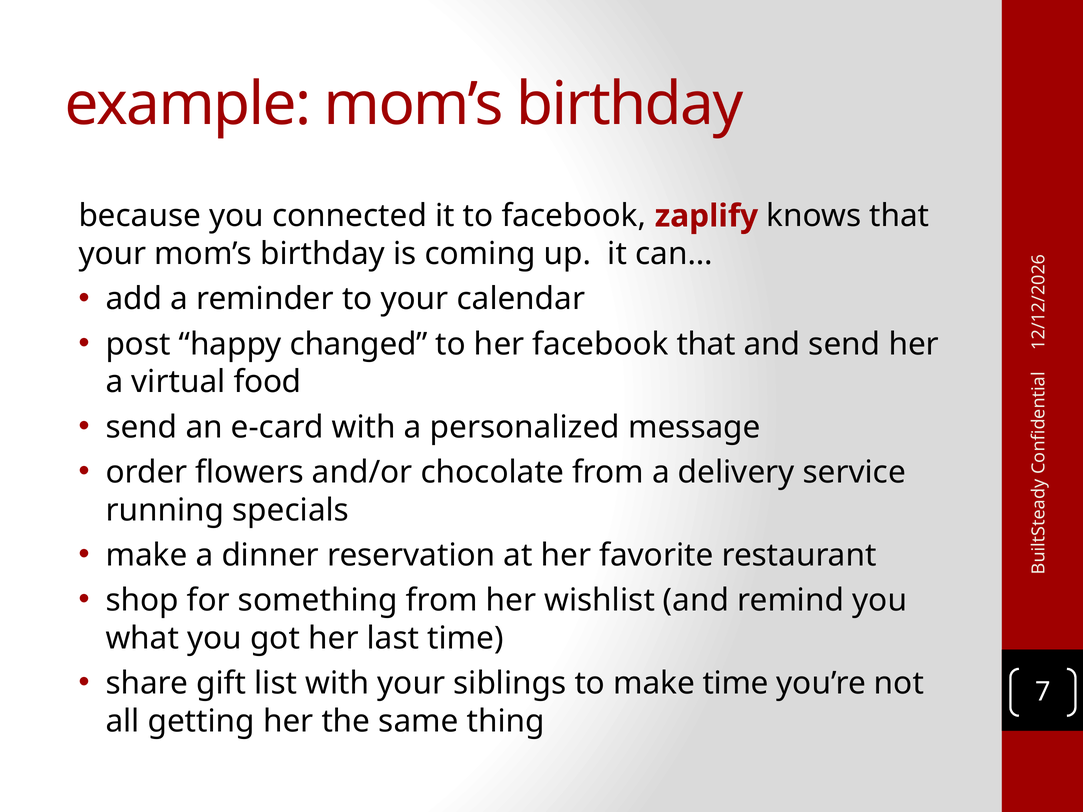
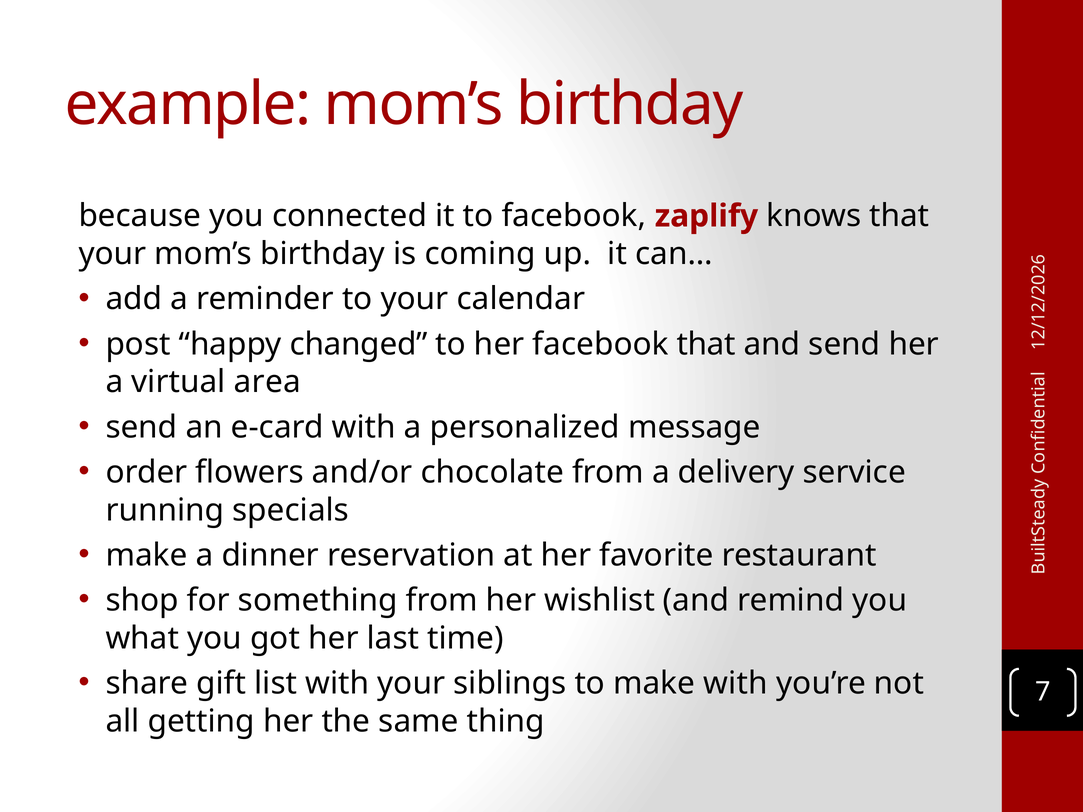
food: food -> area (267, 382)
make time: time -> with (736, 684)
